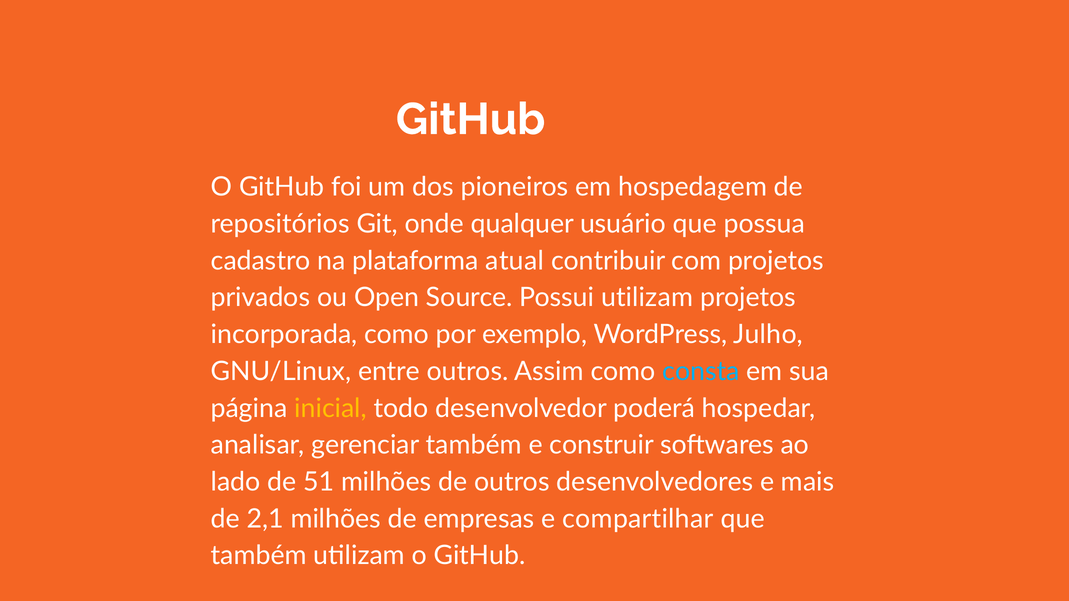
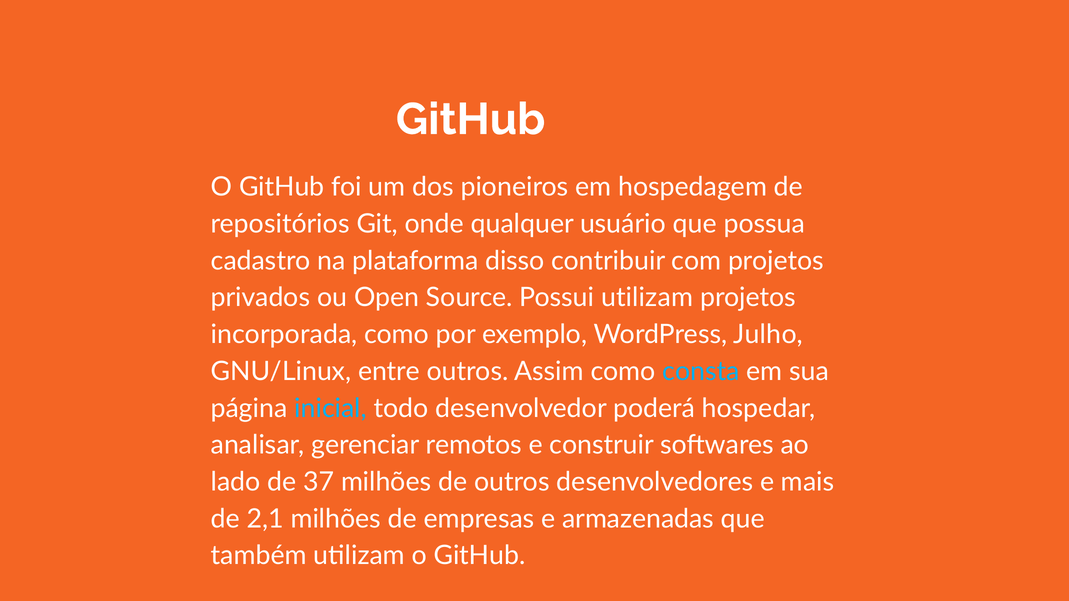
atual: atual -> disso (515, 261)
inicial colour: yellow -> light blue (331, 408)
gerenciar também: também -> remotos (474, 445)
51: 51 -> 37 (319, 482)
compartilhar: compartilhar -> armazenadas (638, 519)
